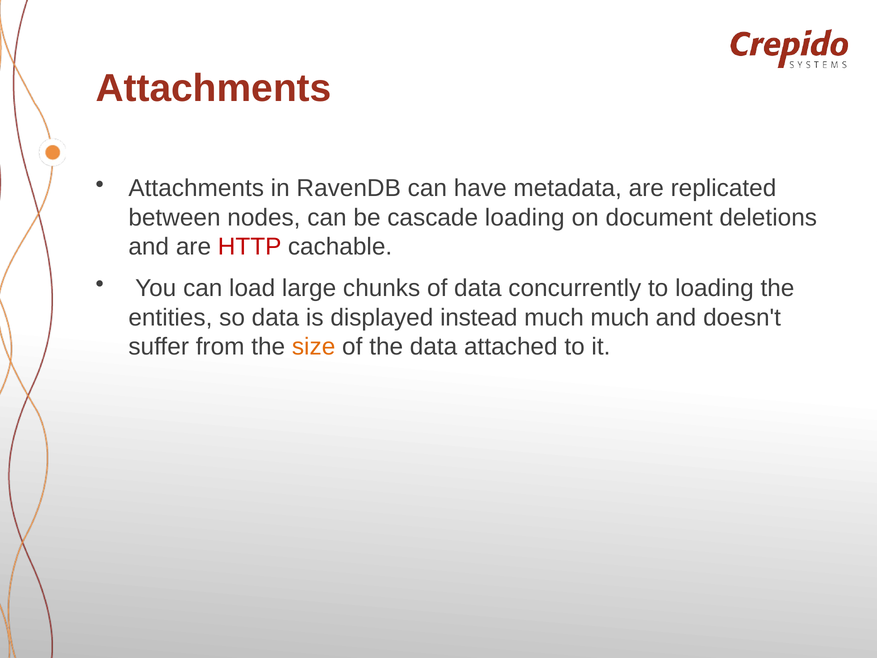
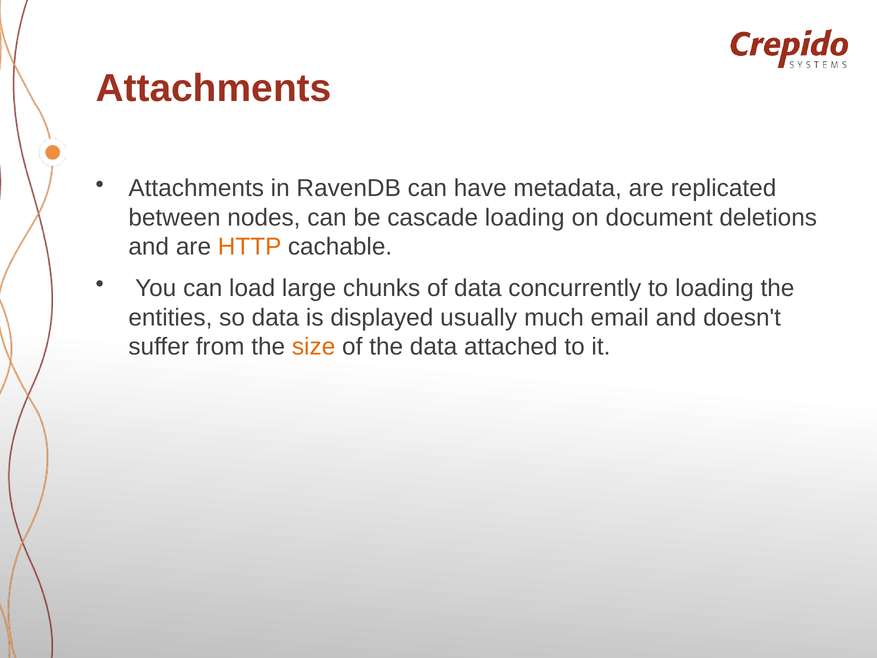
HTTP colour: red -> orange (250, 247)
instead: instead -> usually (479, 318)
much much: much -> email (620, 318)
